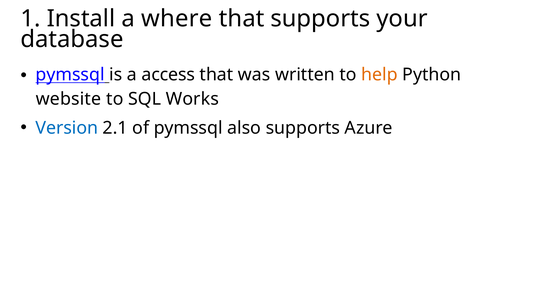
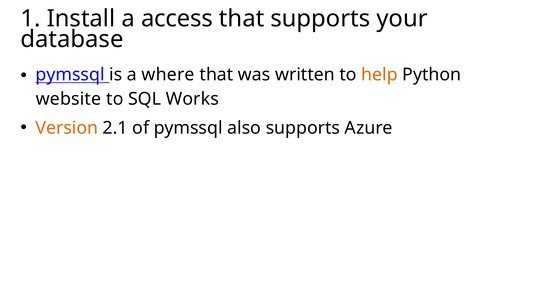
where: where -> access (177, 19)
access: access -> where (168, 75)
Version colour: blue -> orange (67, 128)
